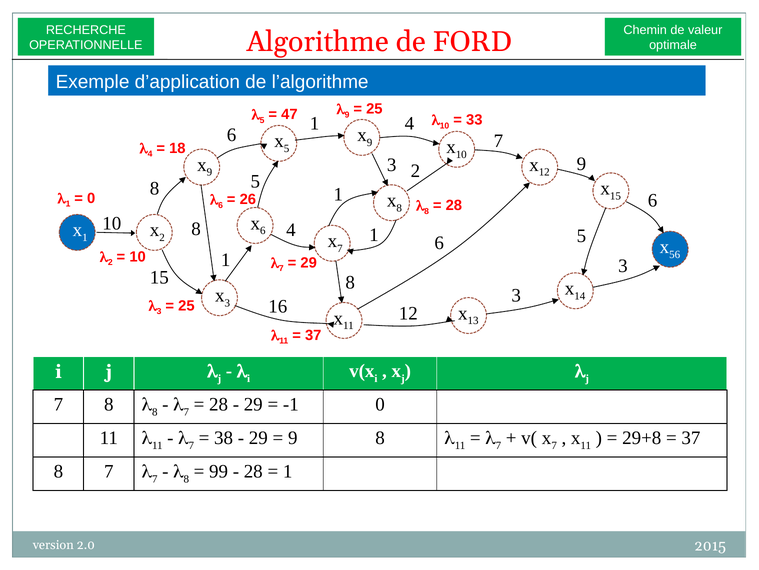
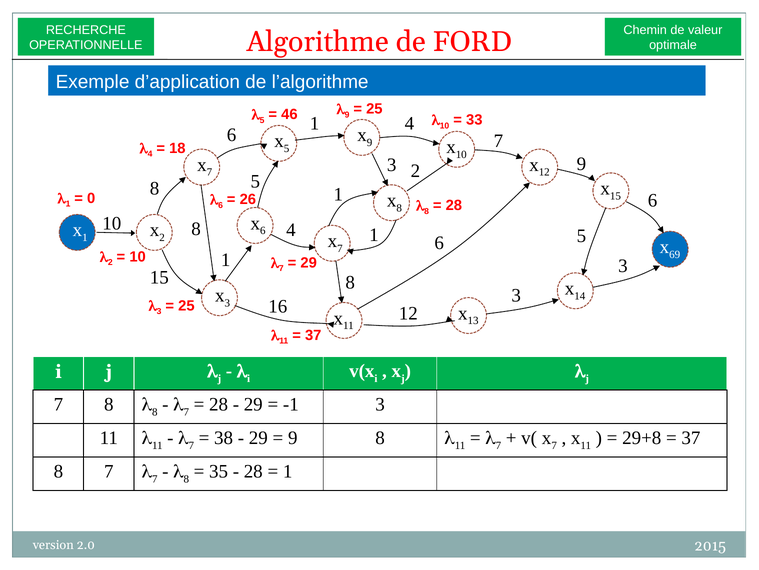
47: 47 -> 46 (289, 114)
9: 9 -> 7 (209, 172)
56: 56 -> 69 (675, 254)
-1 0: 0 -> 3 (380, 404)
99: 99 -> 35 (219, 471)
